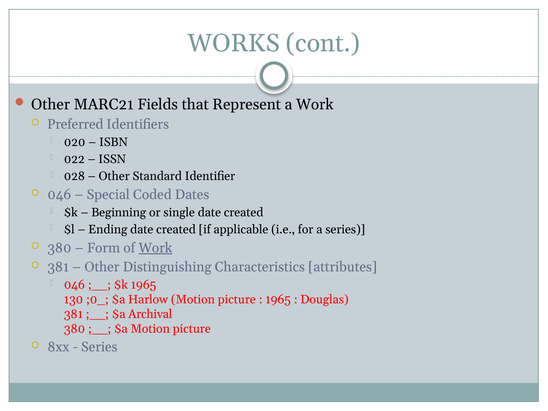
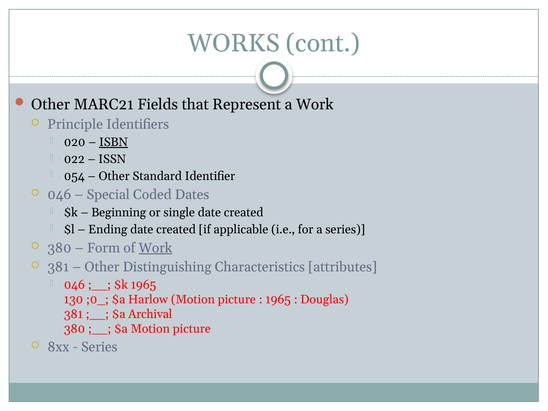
Preferred: Preferred -> Principle (75, 124)
ISBN underline: none -> present (114, 142)
028: 028 -> 054 (74, 176)
